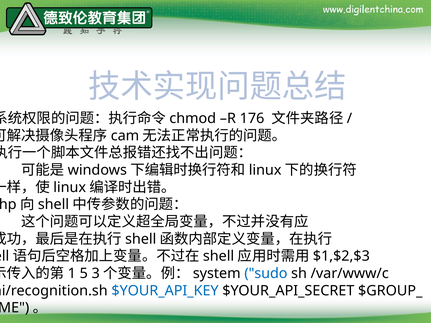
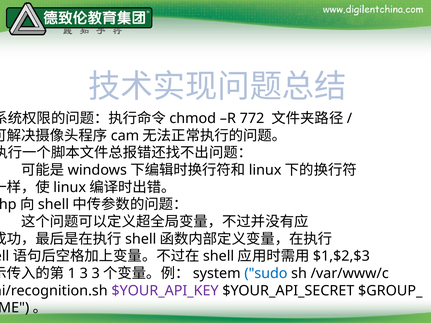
176: 176 -> 772 (252, 118)
5: 5 -> 3 (84, 274)
$YOUR_API_KEY colour: blue -> purple (165, 291)
